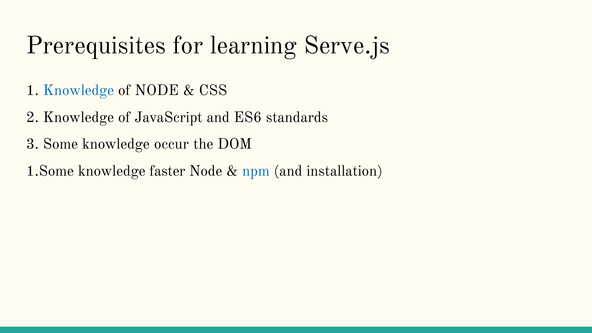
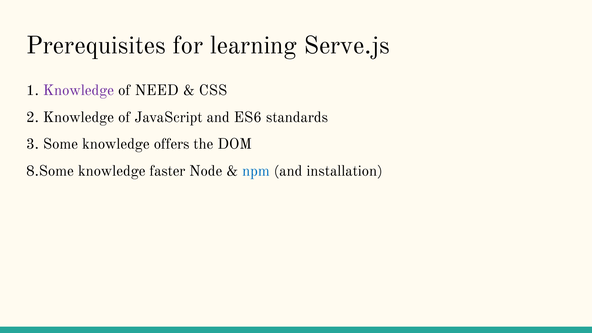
Knowledge colour: blue -> purple (79, 90)
of NODE: NODE -> NEED (157, 90)
occur: occur -> offers (172, 144)
1.Some: 1.Some -> 8.Some (50, 171)
